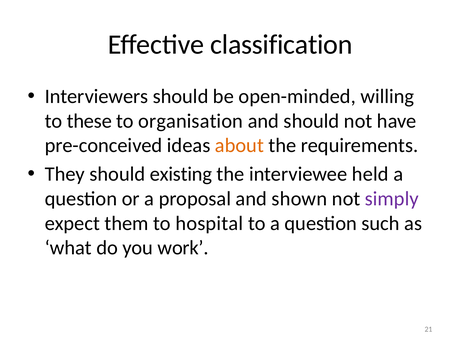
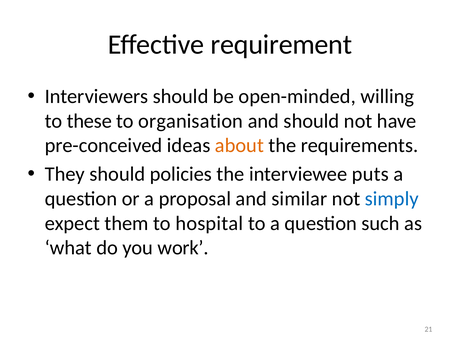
classification: classification -> requirement (281, 45)
existing: existing -> policies (181, 174)
held: held -> puts (370, 174)
shown: shown -> similar (299, 199)
simply colour: purple -> blue (392, 199)
